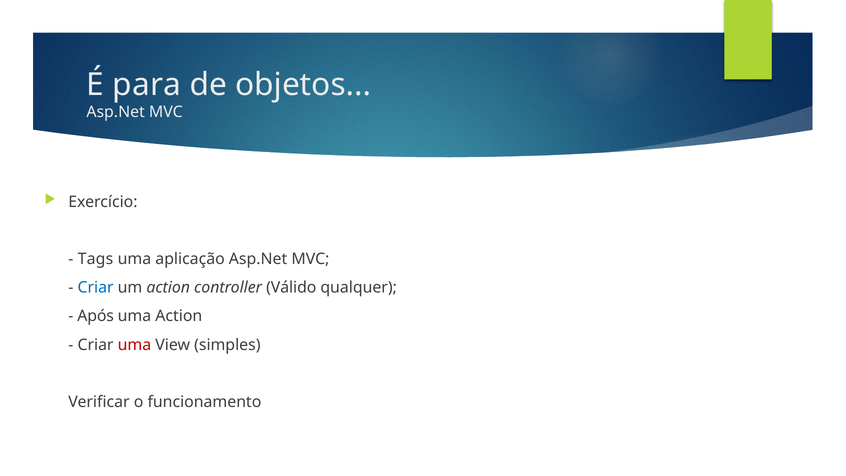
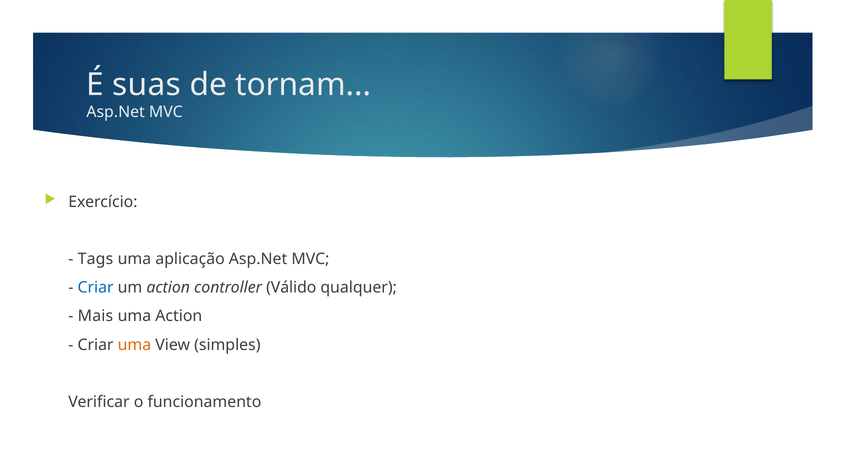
para: para -> suas (147, 85)
objetos: objetos -> tornam (303, 85)
Após: Após -> Mais (95, 316)
uma colour: red -> orange (134, 345)
